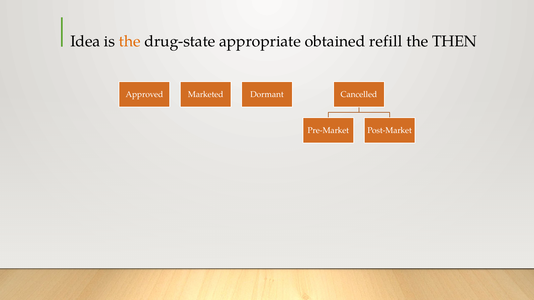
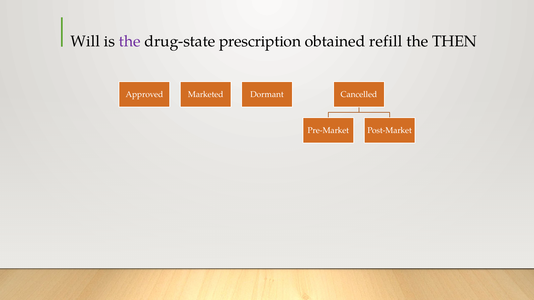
Idea: Idea -> Will (85, 41)
the colour: orange -> purple (130, 41)
appropriate: appropriate -> prescription (260, 41)
